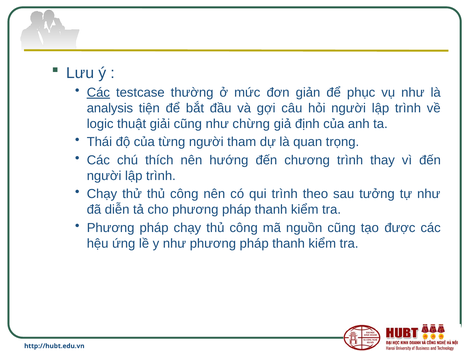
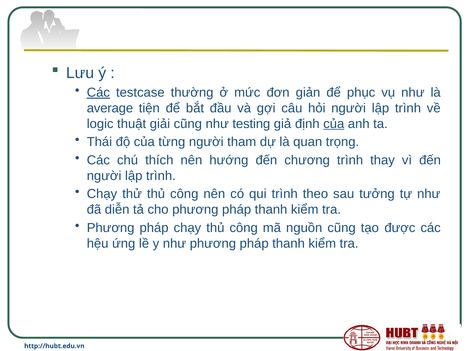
analysis: analysis -> average (110, 108)
chừng: chừng -> testing (251, 124)
của underline: none -> present (334, 124)
